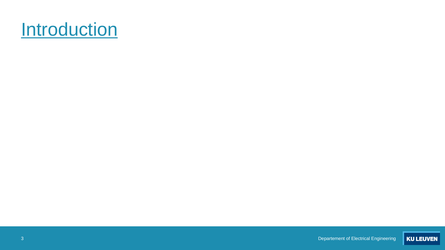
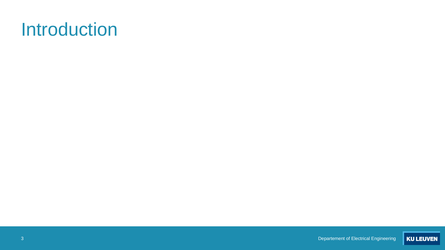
Introduction underline: present -> none (69, 30)
